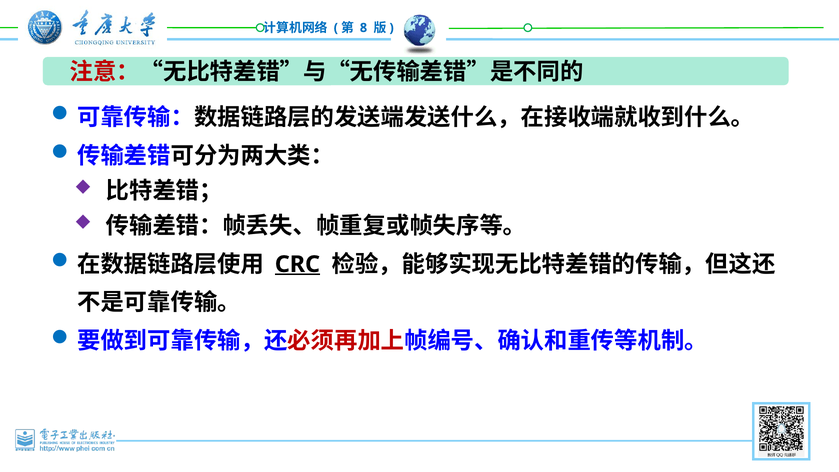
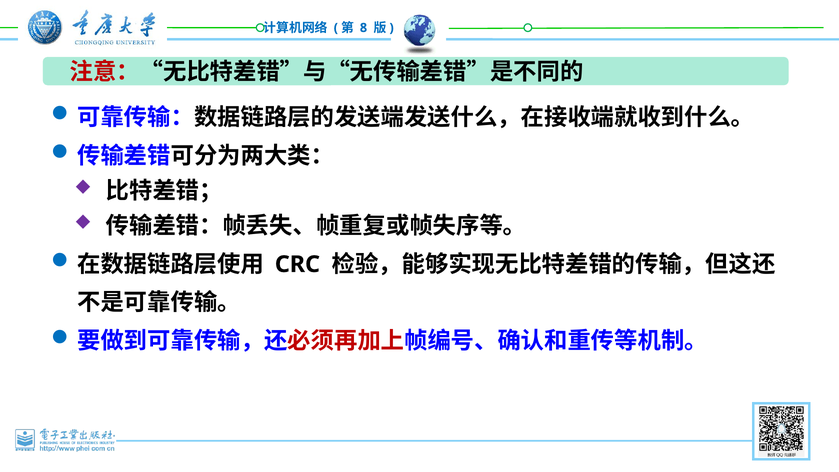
CRC underline: present -> none (297, 264)
